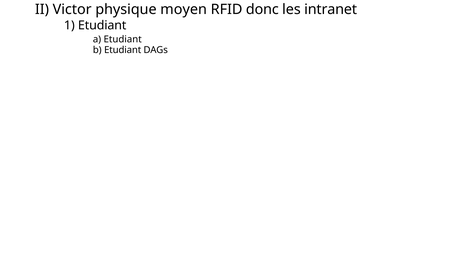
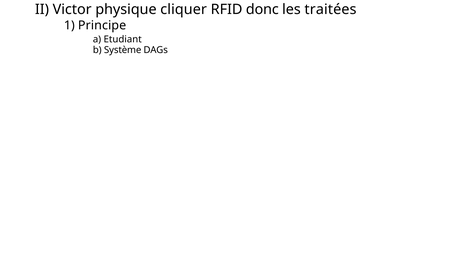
moyen: moyen -> cliquer (184, 9)
intranet: intranet -> traitées (330, 9)
1 Etudiant: Etudiant -> Principe (102, 25)
b Etudiant: Etudiant -> Système (123, 50)
